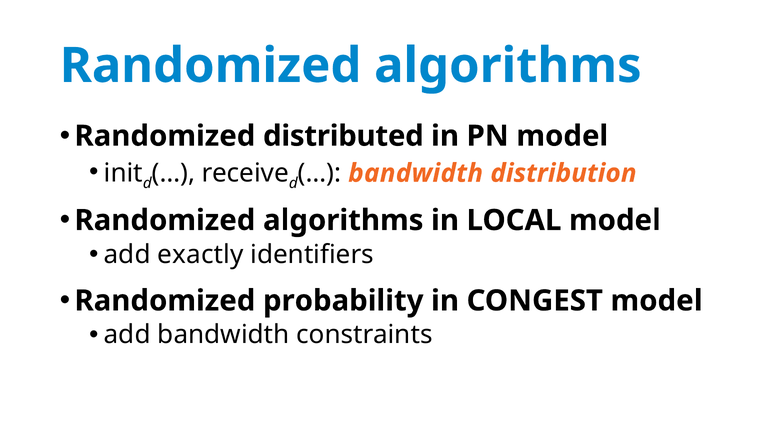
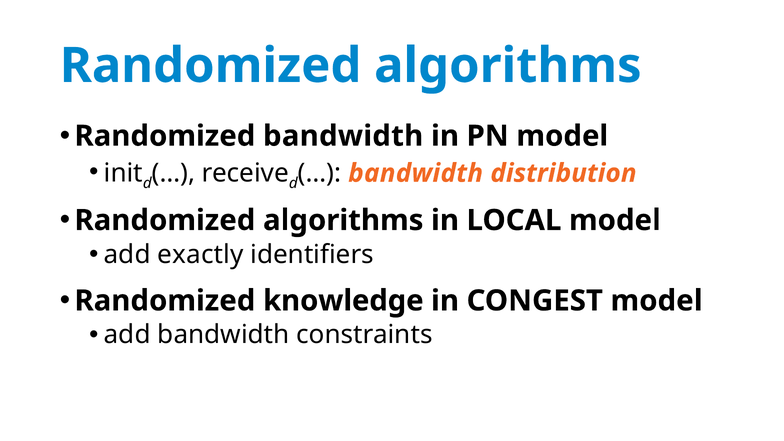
Randomized distributed: distributed -> bandwidth (343, 136)
probability: probability -> knowledge (343, 301)
